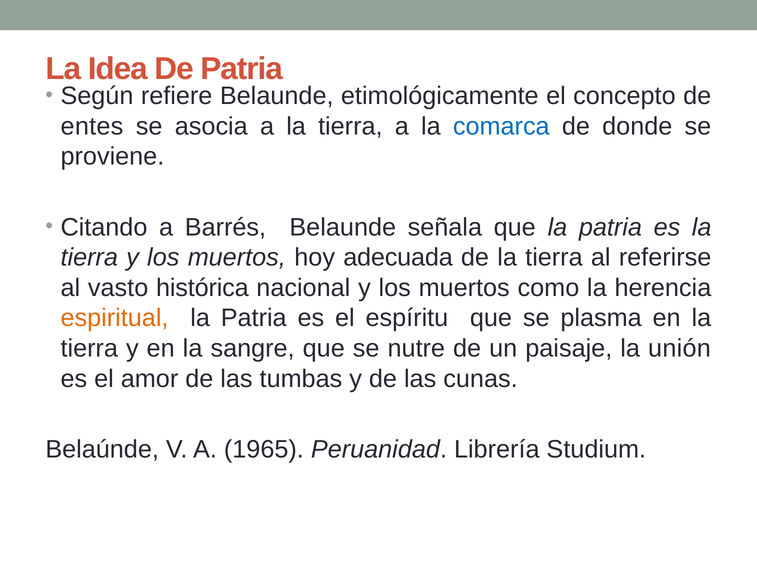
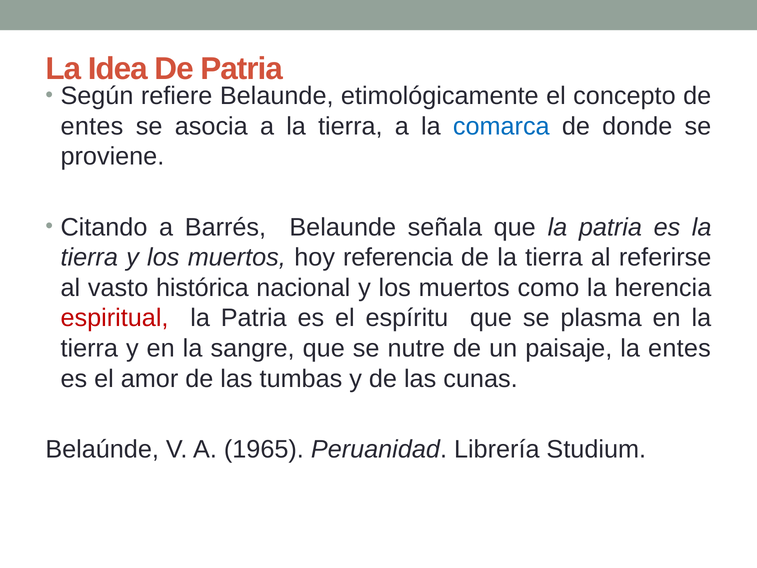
adecuada: adecuada -> referencia (398, 257)
espiritual colour: orange -> red (115, 318)
la unión: unión -> entes (679, 348)
